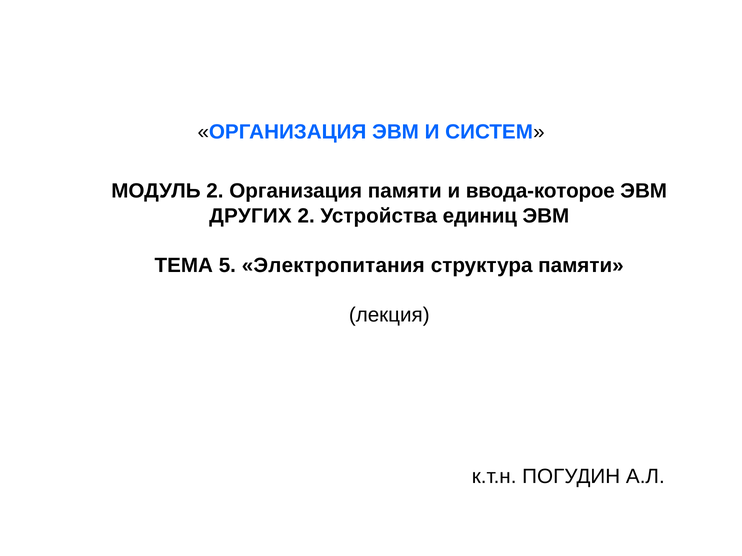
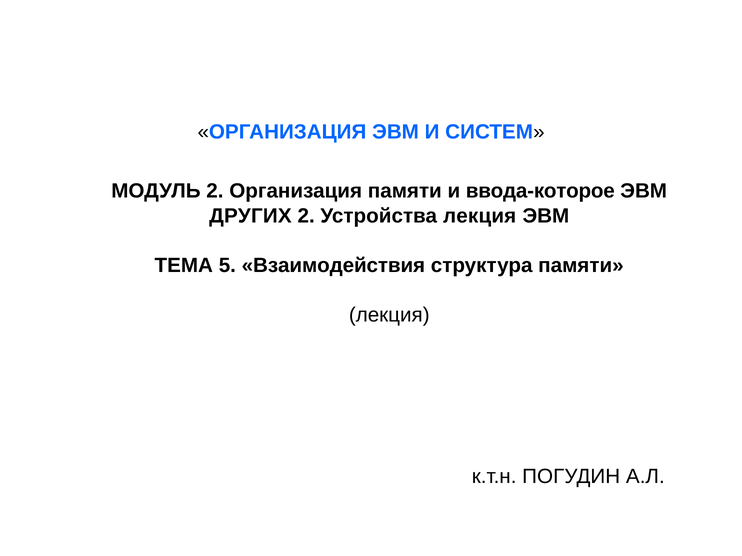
Устройства единиц: единиц -> лекция (480, 216)
Электропитания: Электропитания -> Взаимодействия (333, 266)
